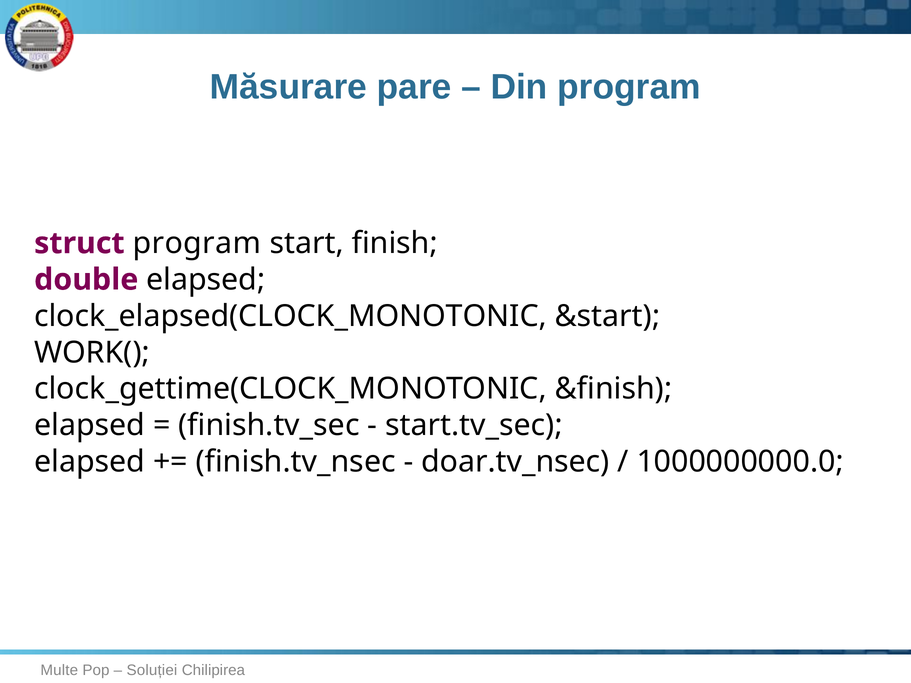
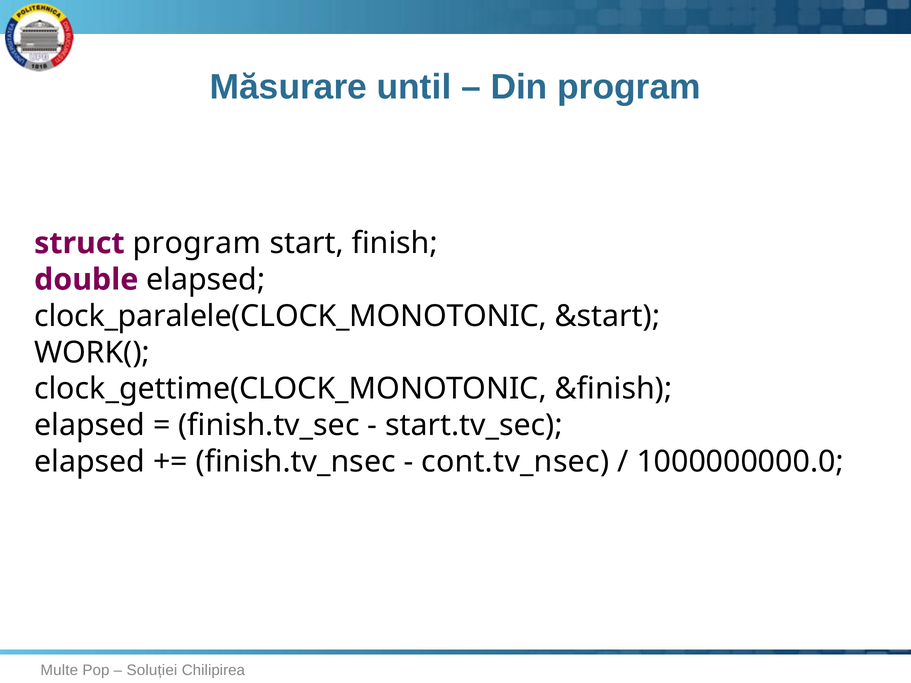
pare: pare -> until (414, 87)
clock_elapsed(CLOCK_MONOTONIC: clock_elapsed(CLOCK_MONOTONIC -> clock_paralele(CLOCK_MONOTONIC (291, 316)
doar.tv_nsec: doar.tv_nsec -> cont.tv_nsec (515, 462)
